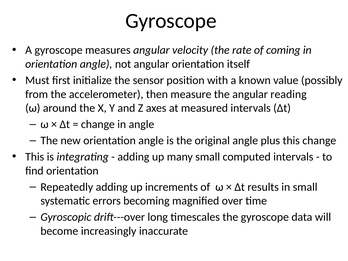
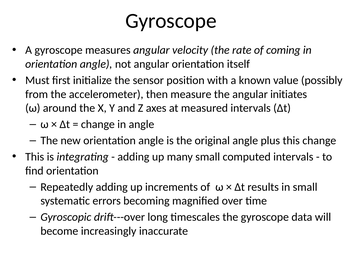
reading: reading -> initiates (289, 94)
